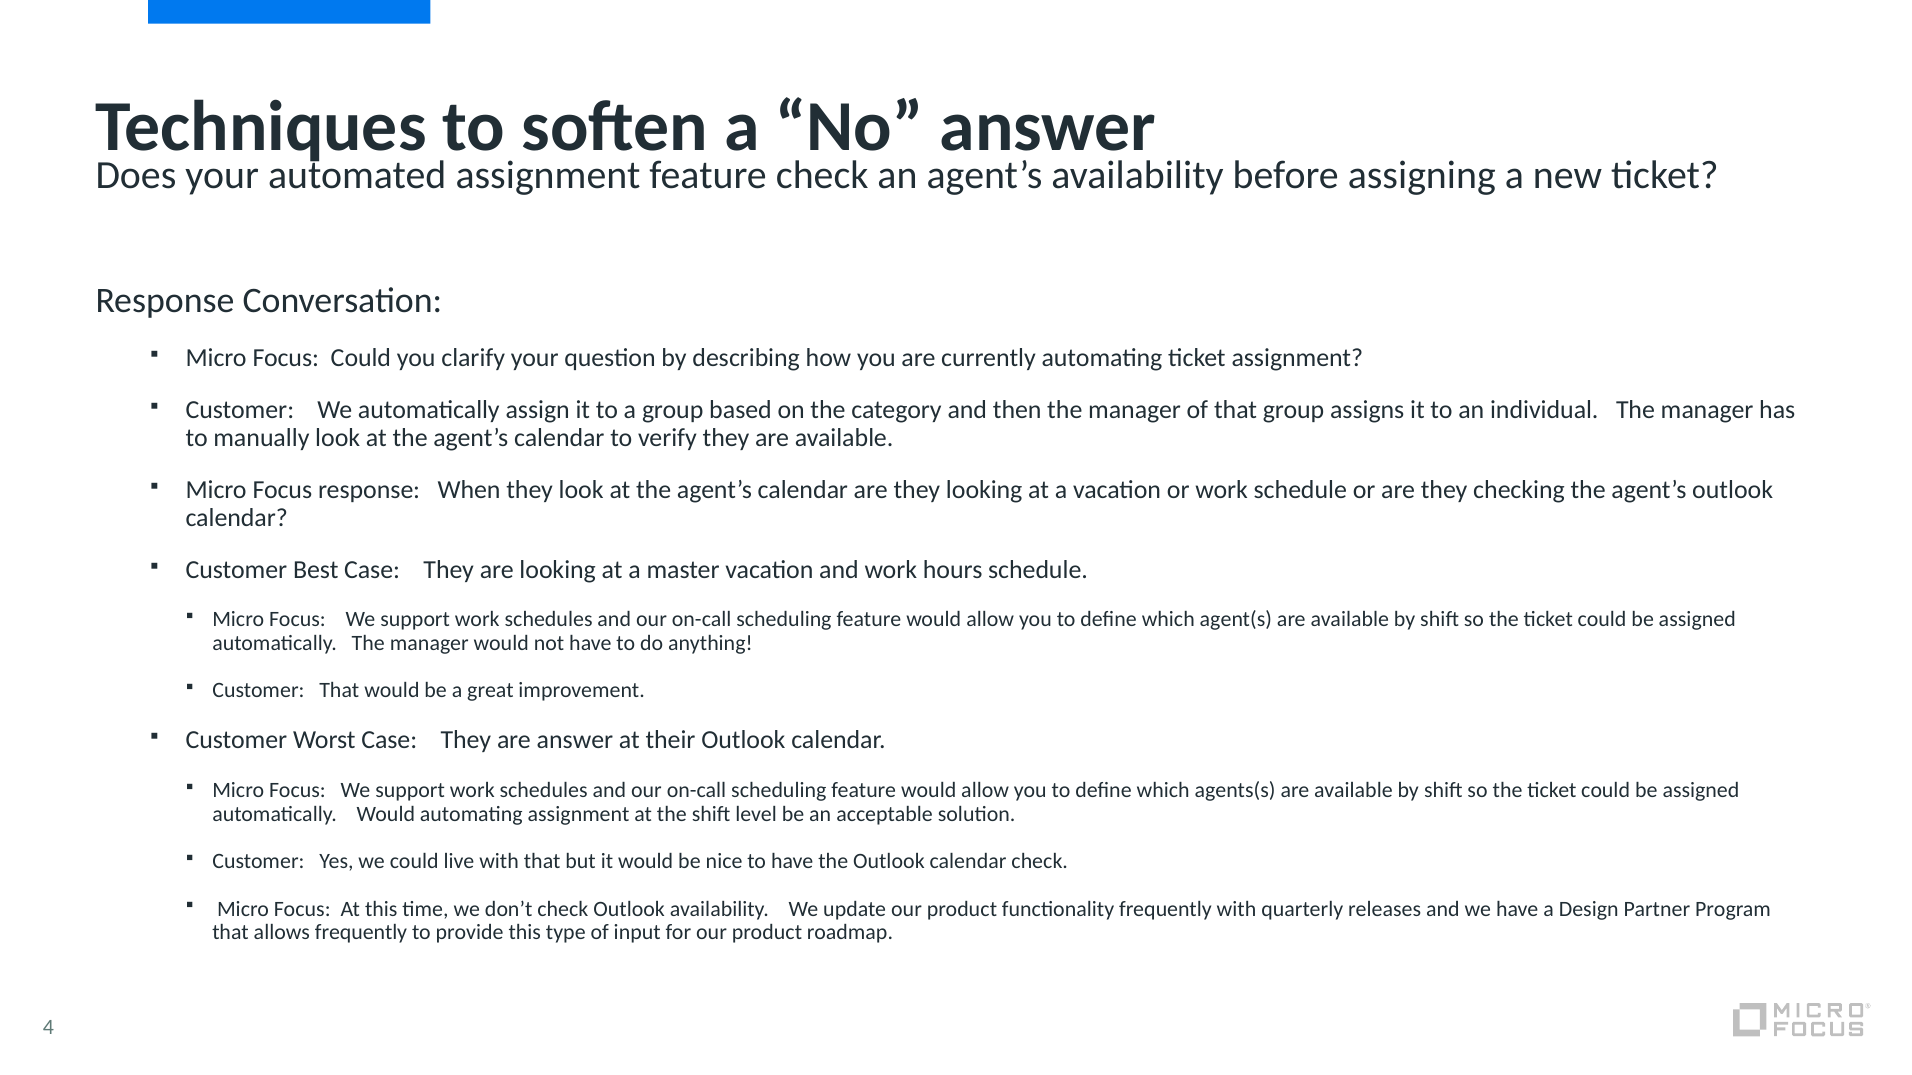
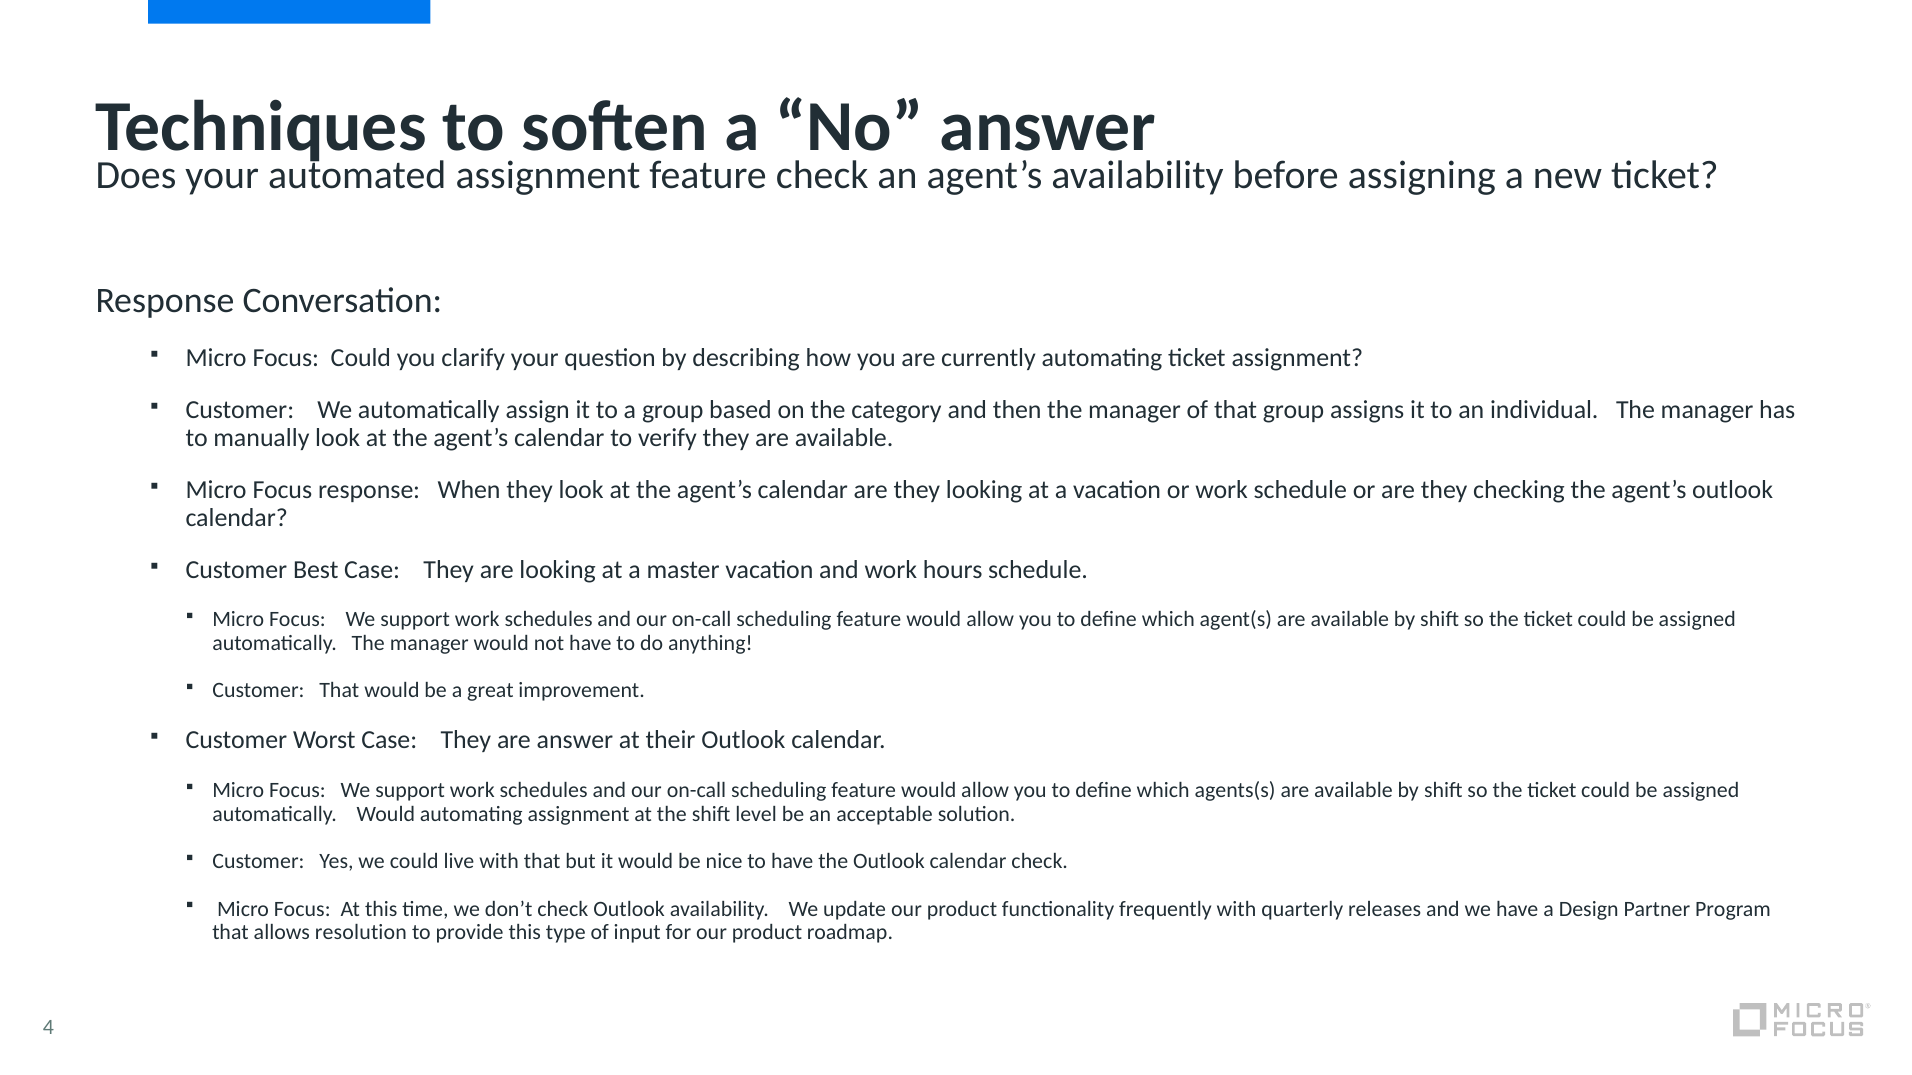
allows frequently: frequently -> resolution (361, 933)
